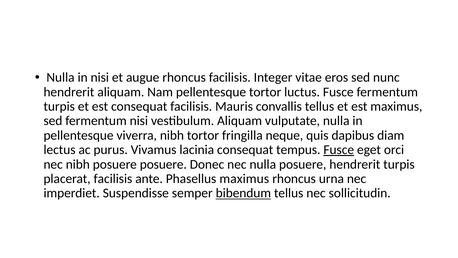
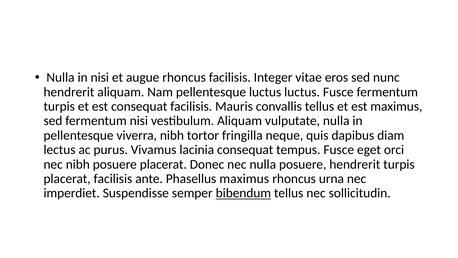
pellentesque tortor: tortor -> luctus (265, 92)
Fusce underline: present -> none (339, 150)
posuere posuere: posuere -> placerat (163, 164)
